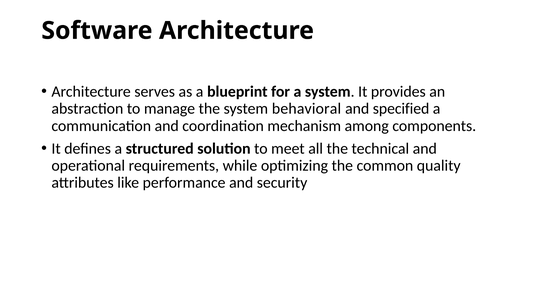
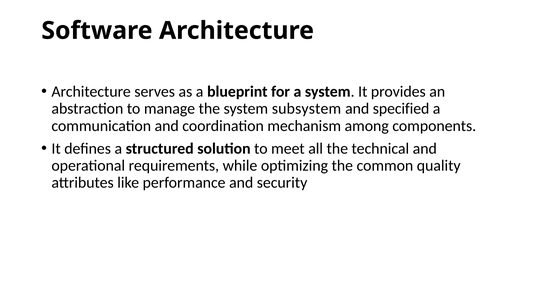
behavioral: behavioral -> subsystem (307, 109)
